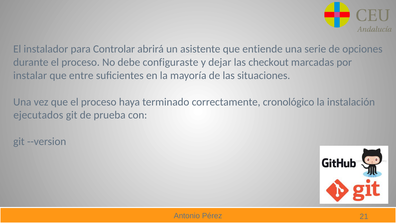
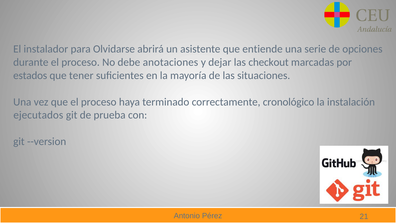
Controlar: Controlar -> Olvidarse (114, 49)
configuraste: configuraste -> anotaciones (170, 62)
instalar: instalar -> estados (30, 75)
entre: entre -> tener (81, 75)
